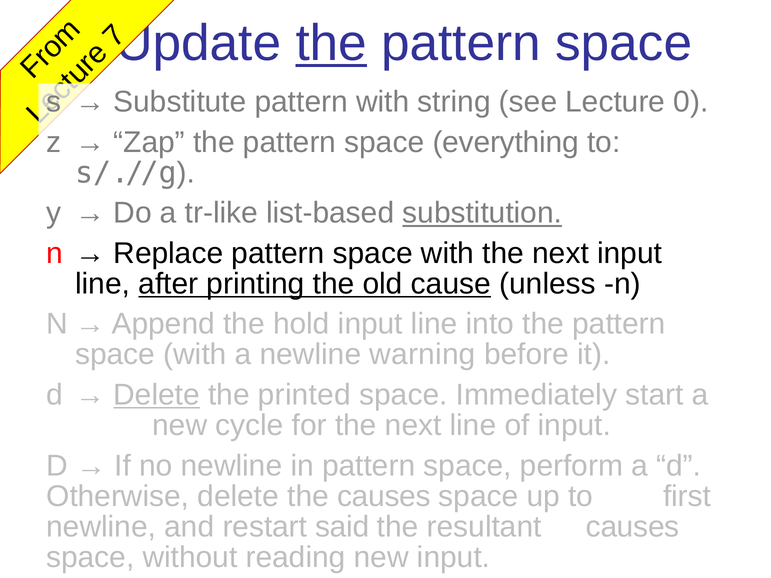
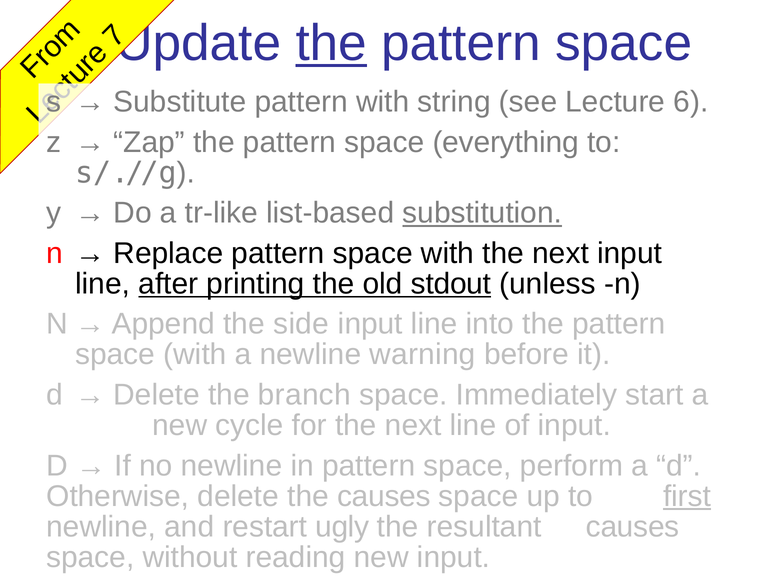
0: 0 -> 6 (691, 102)
cause: cause -> stdout (451, 284)
hold: hold -> side (301, 324)
Delete underline: present -> none (157, 395)
printed: printed -> branch (304, 395)
first underline: none -> present (687, 496)
said: said -> ugly (342, 527)
